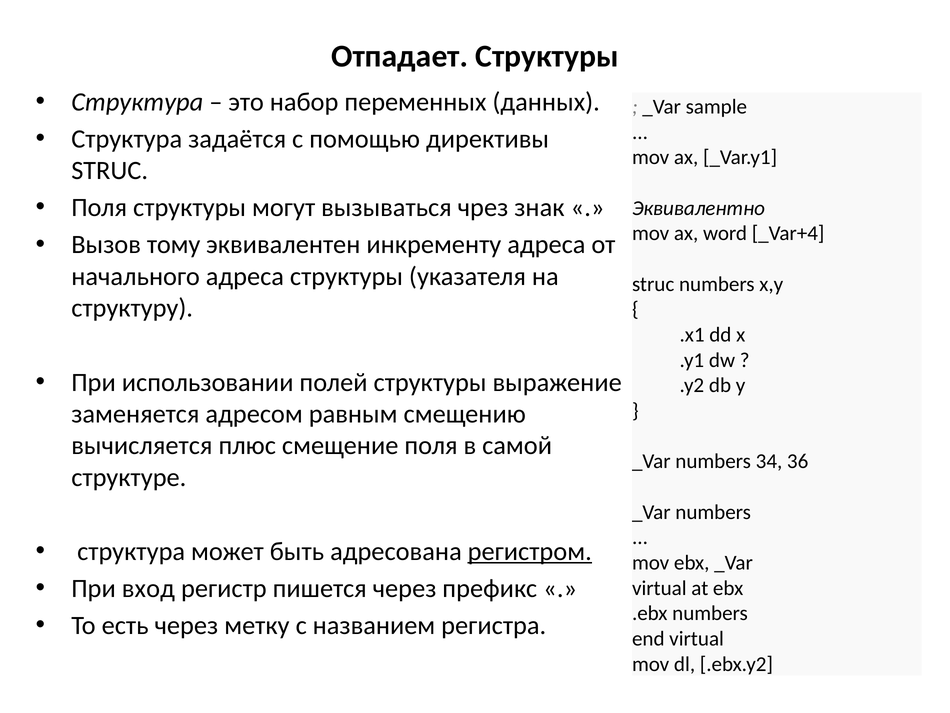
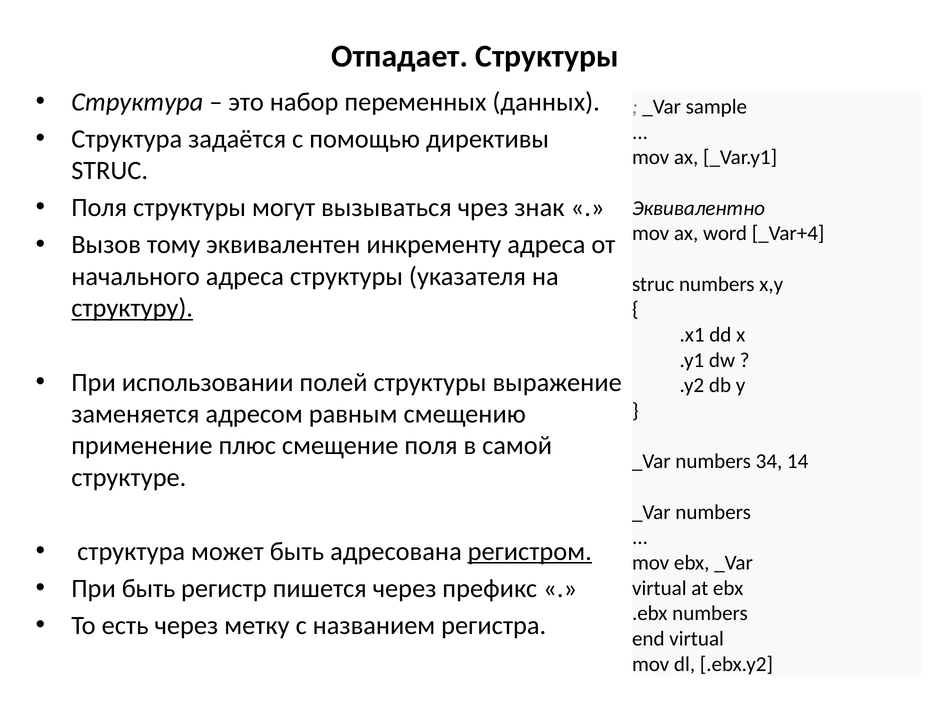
структуру underline: none -> present (132, 308)
вычисляется: вычисляется -> применение (142, 445)
36: 36 -> 14 (798, 461)
При вход: вход -> быть (149, 588)
